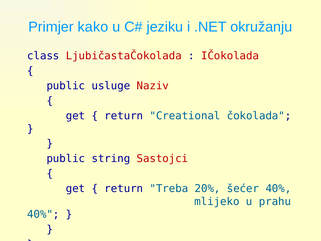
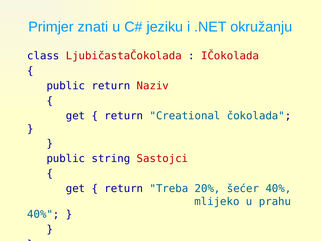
kako: kako -> znati (93, 27)
public usluge: usluge -> return (111, 86)
